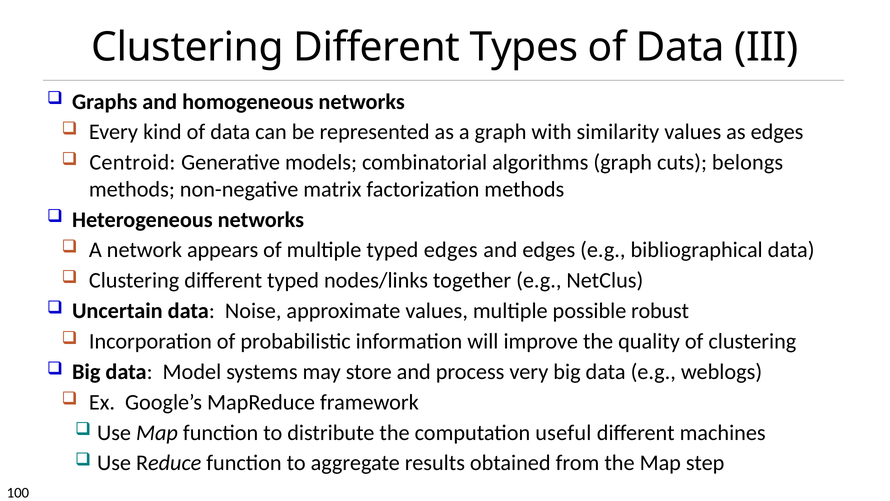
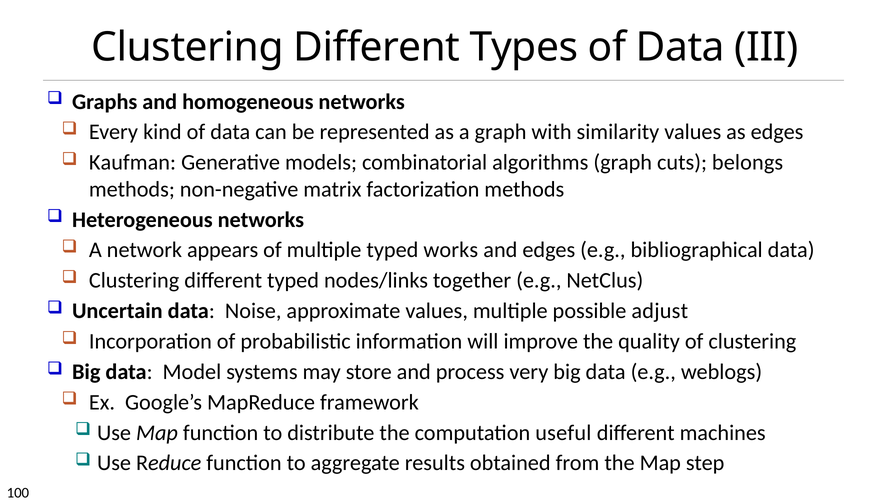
Centroid: Centroid -> Kaufman (132, 162)
typed edges: edges -> works (451, 250)
robust: robust -> adjust (660, 311)
